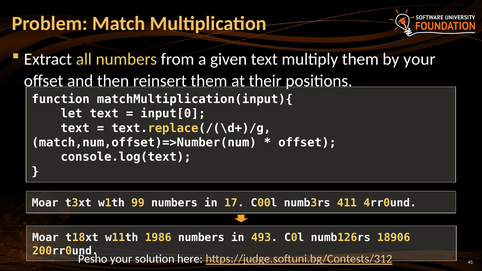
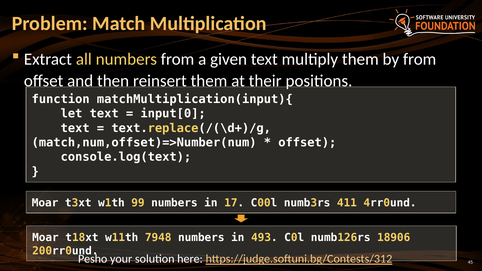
by your: your -> from (420, 59)
1986: 1986 -> 7948 (158, 238)
